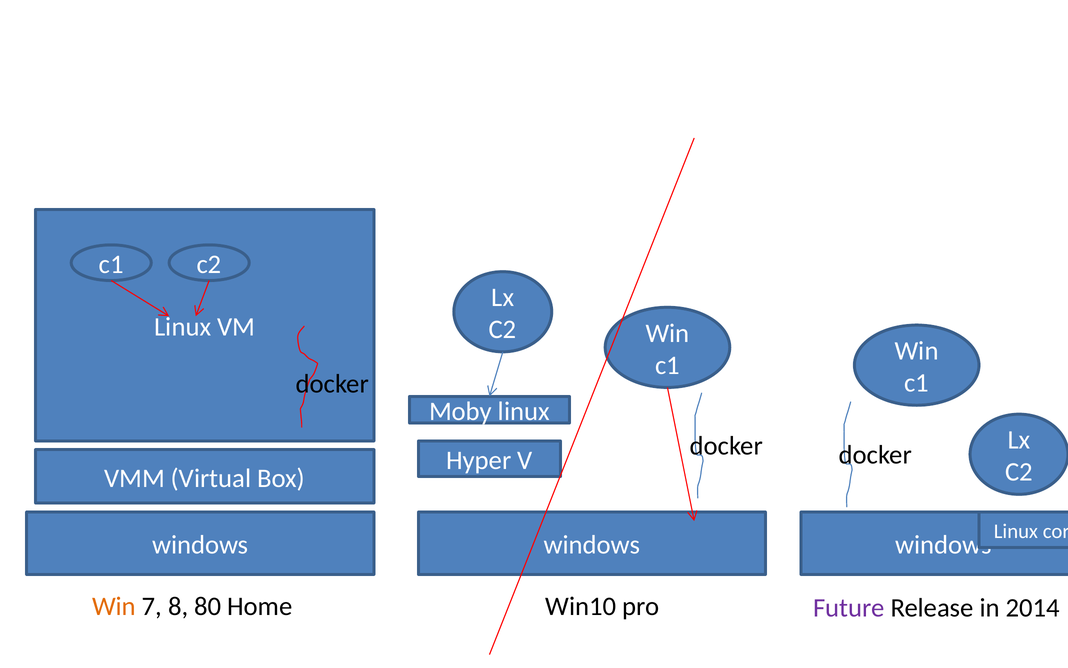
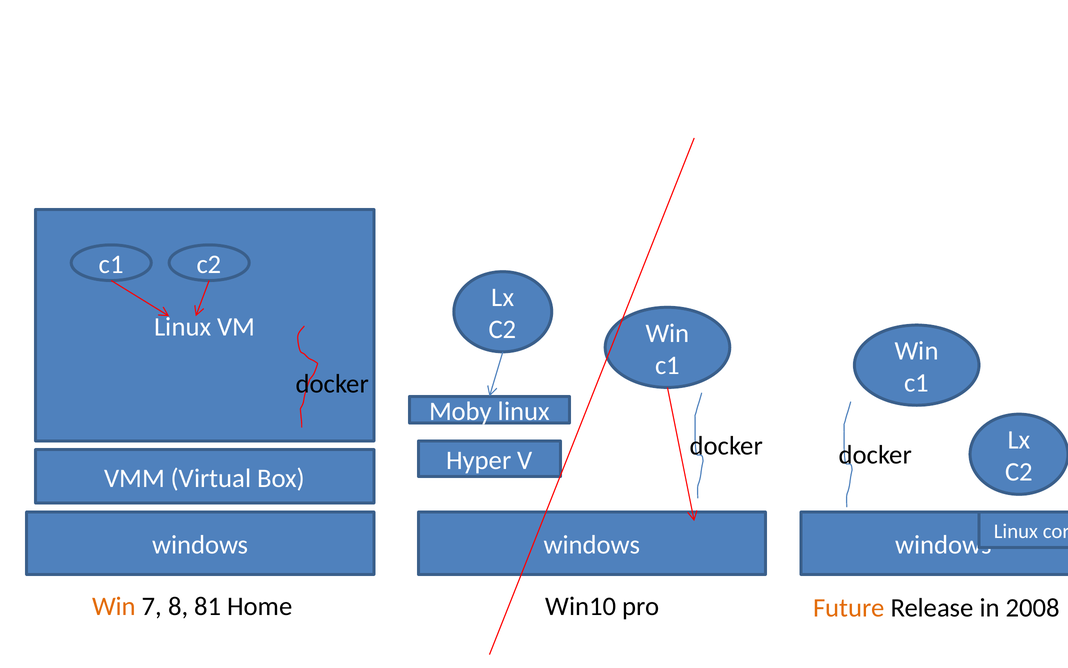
80: 80 -> 81 (208, 606)
Future colour: purple -> orange (849, 607)
2014: 2014 -> 2008 (1033, 607)
